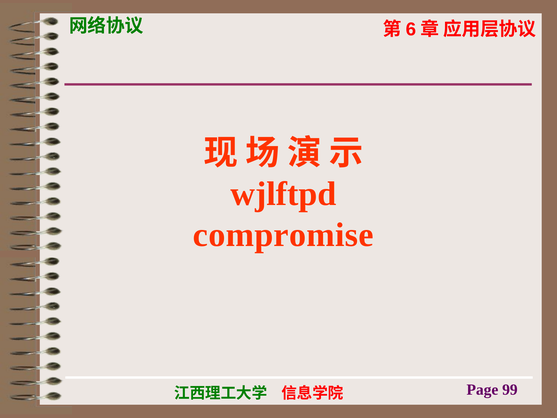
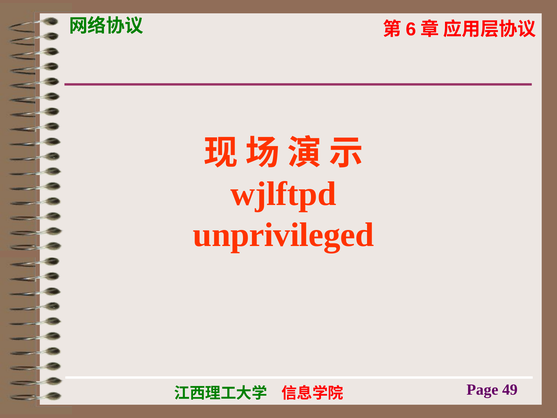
compromise: compromise -> unprivileged (283, 235)
99: 99 -> 49 (510, 390)
